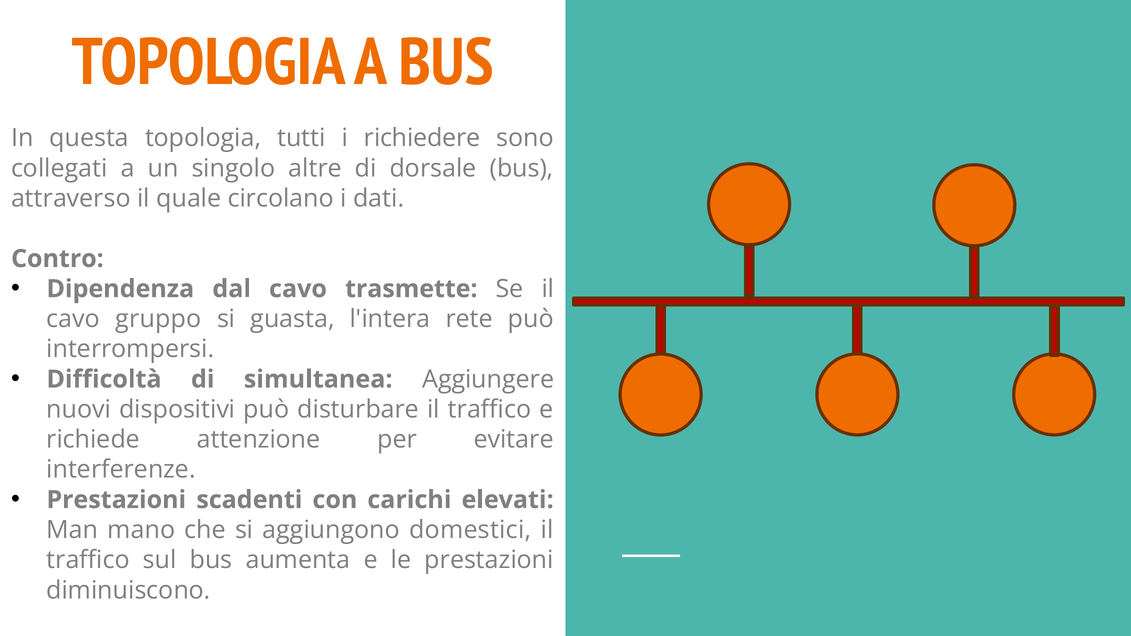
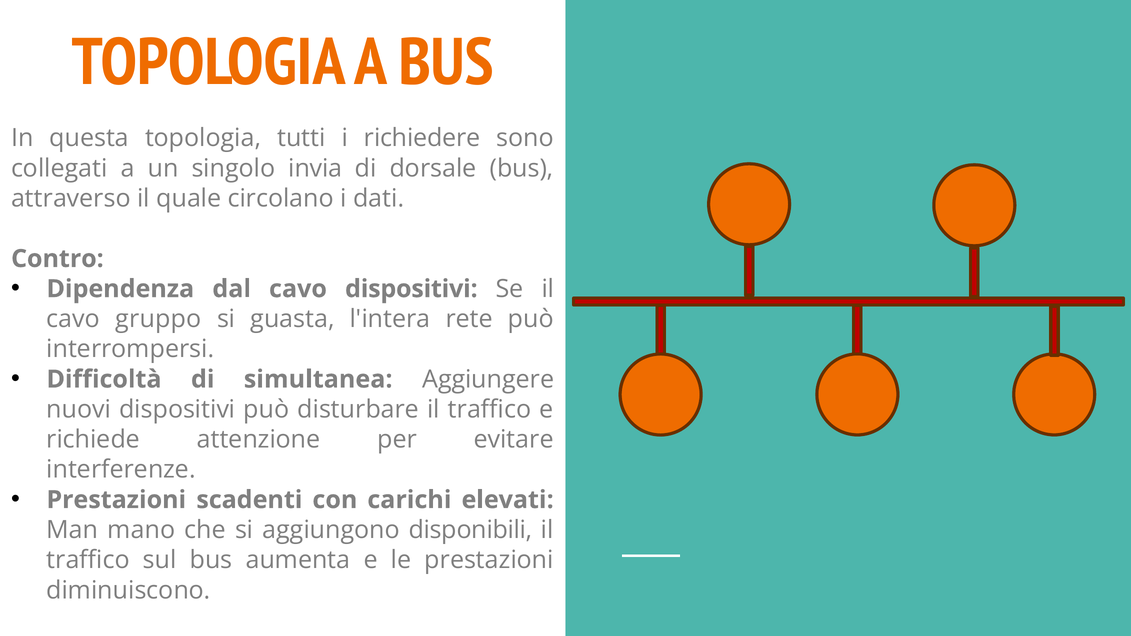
altre: altre -> invia (315, 168)
cavo trasmette: trasmette -> dispositivi (411, 289)
domestici: domestici -> disponibili (471, 530)
